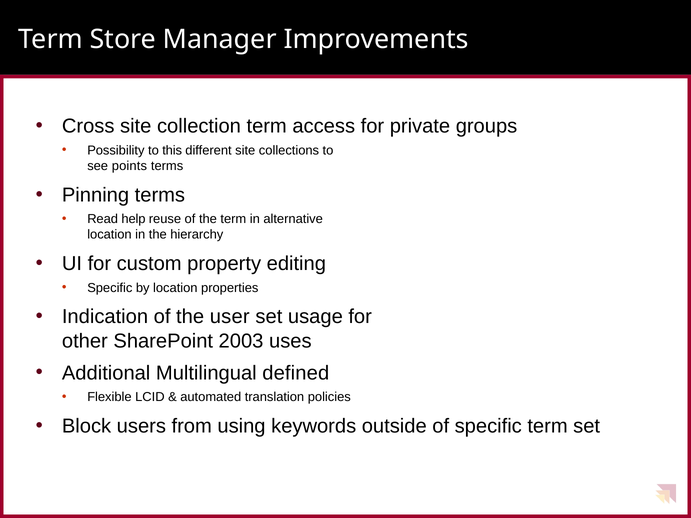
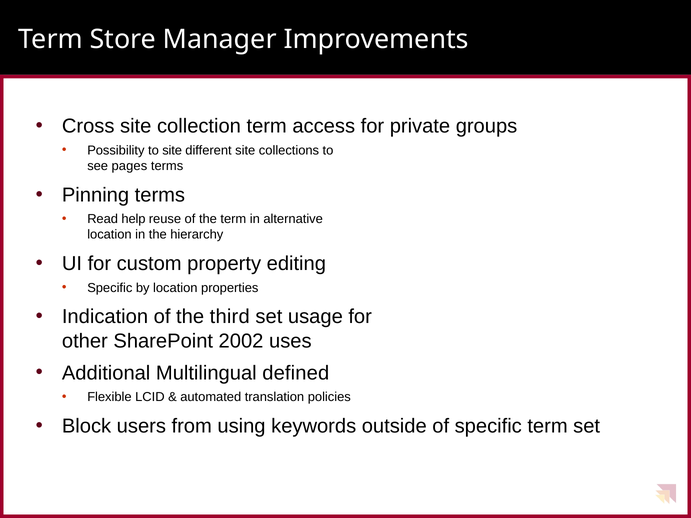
to this: this -> site (172, 151)
points: points -> pages (129, 166)
user: user -> third (230, 317)
2003: 2003 -> 2002 (241, 341)
